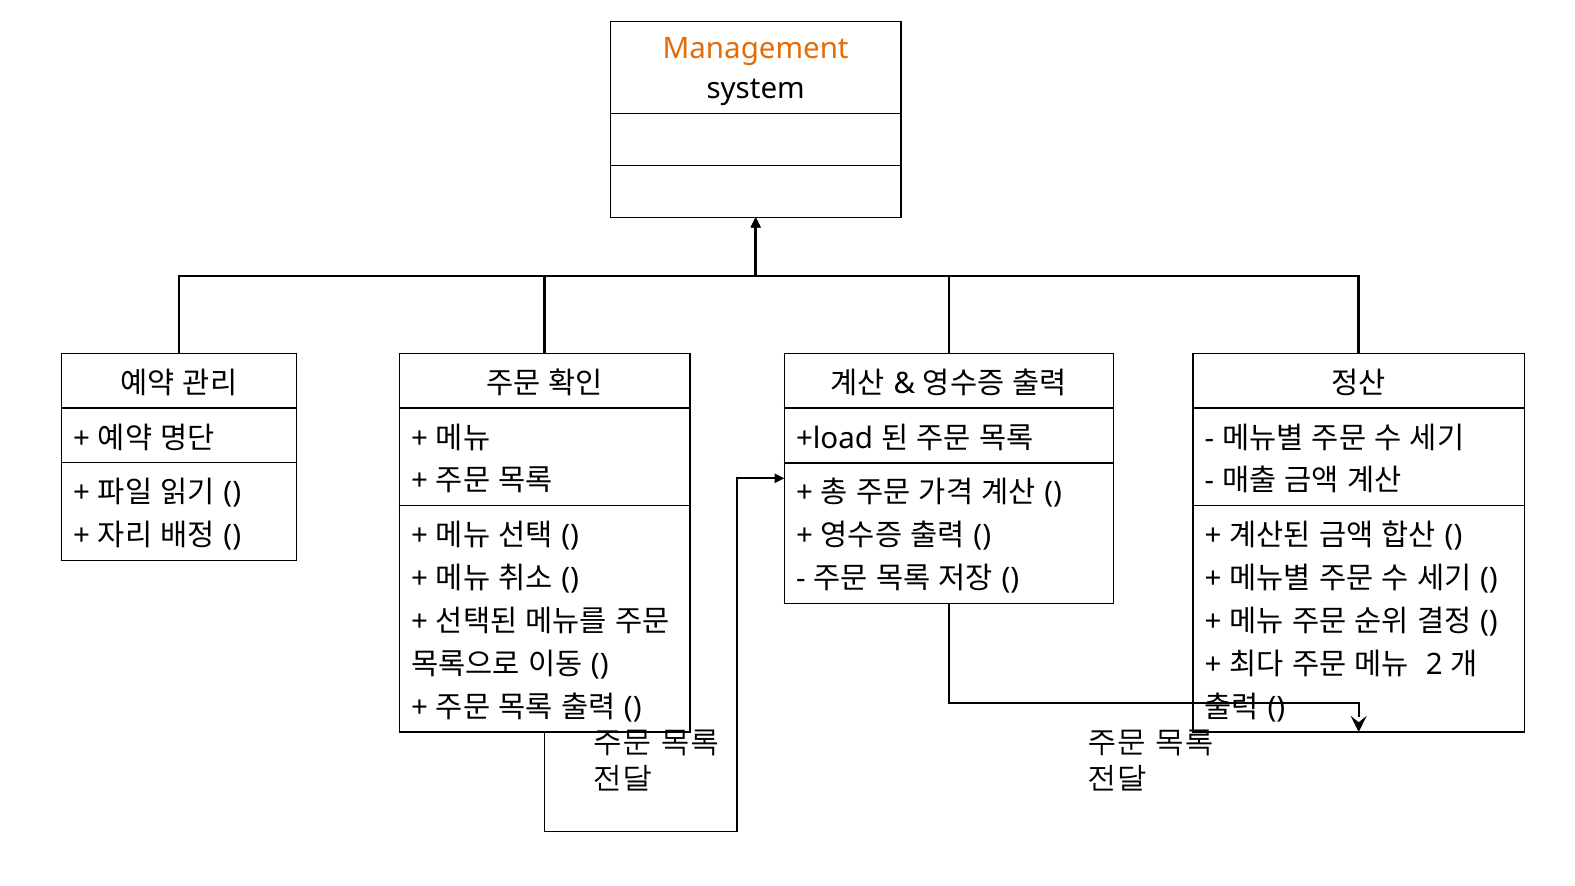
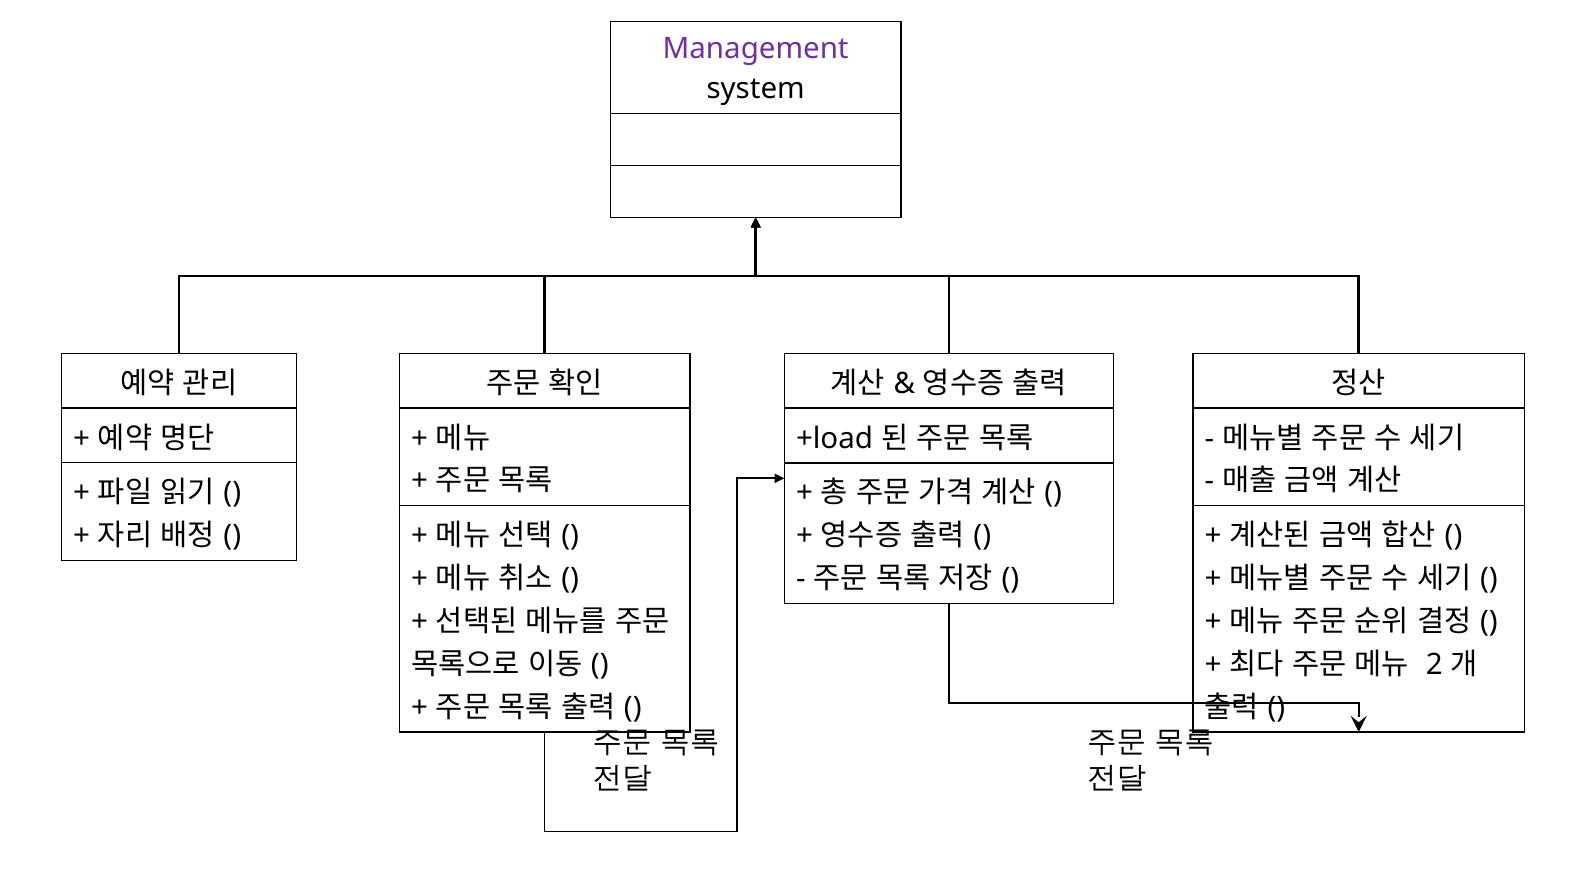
Management colour: orange -> purple (756, 49)
